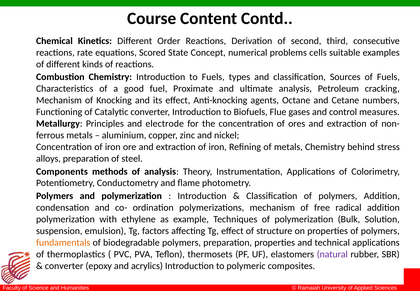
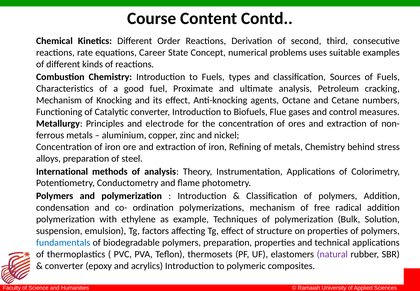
Scored: Scored -> Career (152, 52)
cells: cells -> uses (318, 52)
Components: Components -> International (62, 171)
fundamentals colour: orange -> blue (63, 242)
